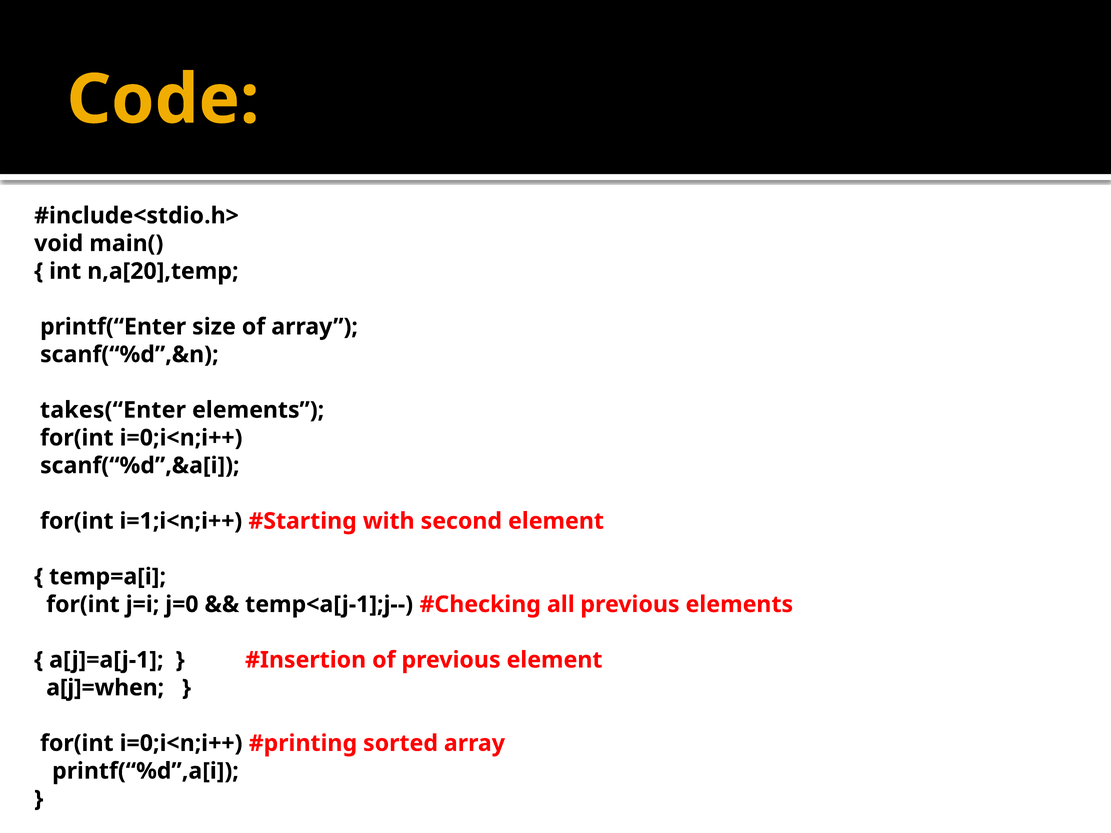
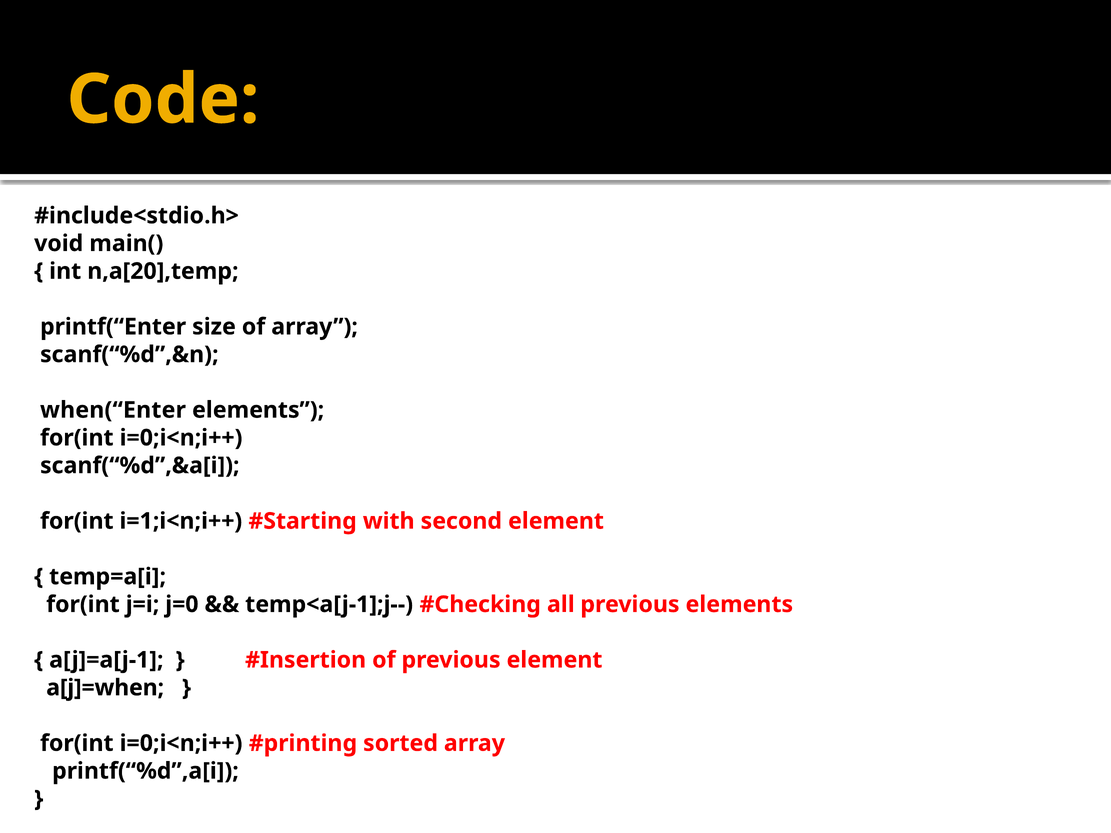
takes(“Enter: takes(“Enter -> when(“Enter (113, 410)
